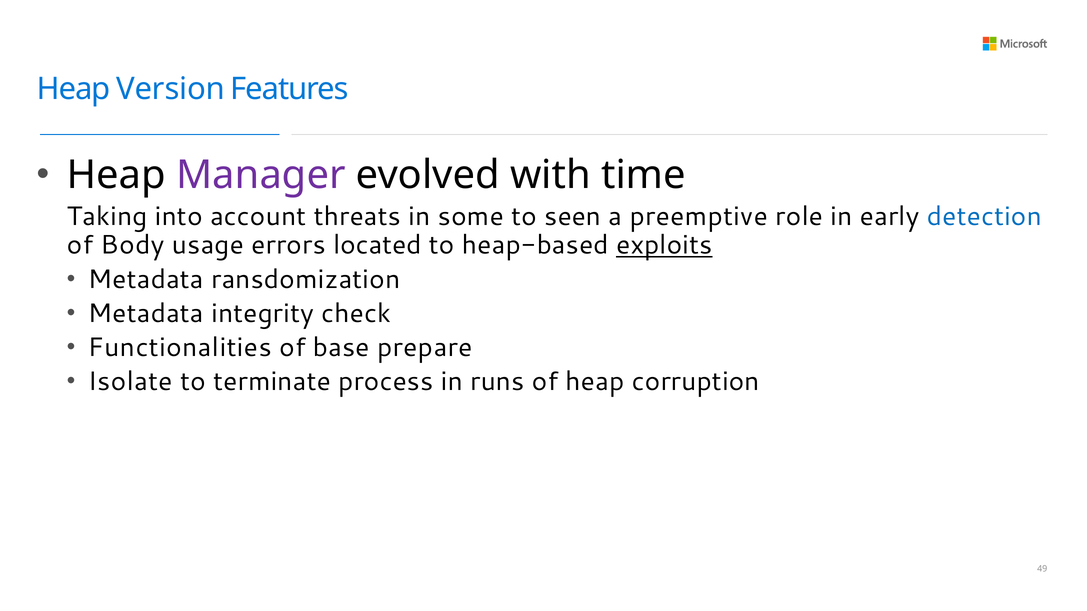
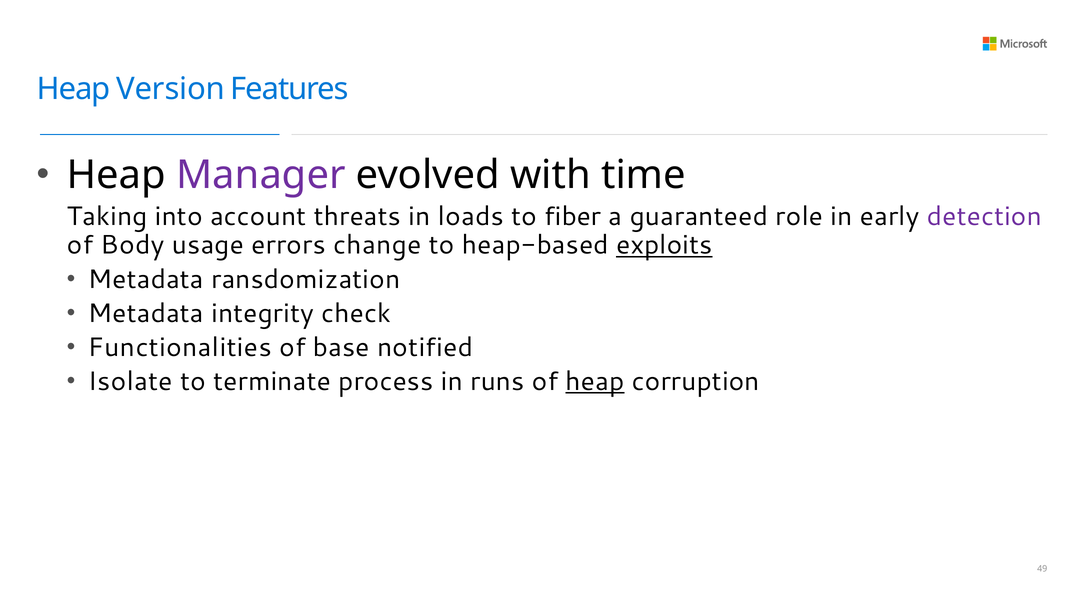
some: some -> loads (471, 217)
seen: seen -> fiber (573, 217)
preemptive: preemptive -> guaranteed (699, 217)
detection colour: blue -> purple (984, 217)
located: located -> change (377, 245)
prepare: prepare -> notified (425, 348)
heap underline: none -> present (595, 382)
